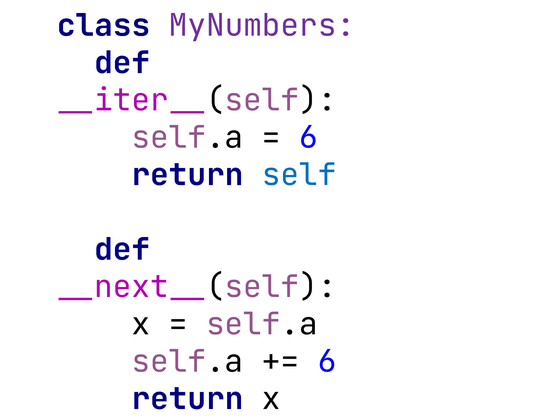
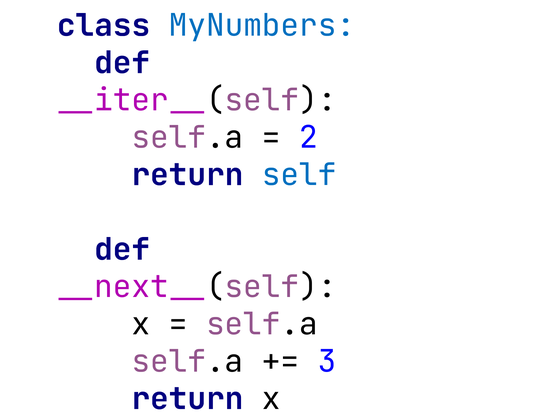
MyNumbers colour: purple -> blue (262, 26)
6: 6 -> 2 (309, 137)
6: 6 -> 3 (327, 361)
